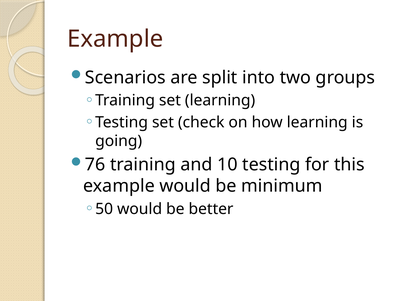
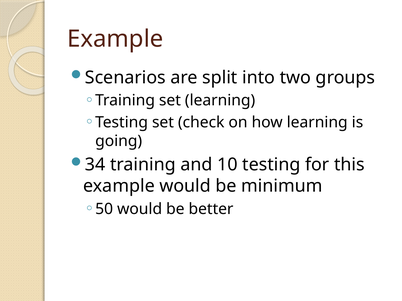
76: 76 -> 34 (95, 165)
